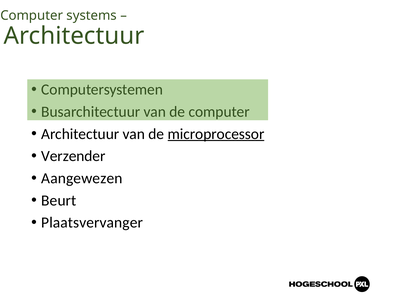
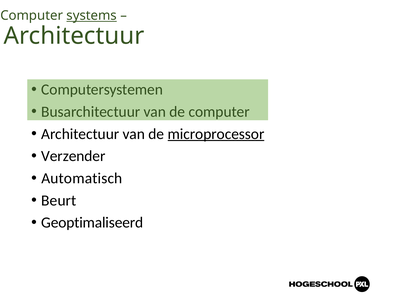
systems underline: none -> present (92, 16)
Aangewezen: Aangewezen -> Automatisch (82, 178)
Plaatsvervanger: Plaatsvervanger -> Geoptimaliseerd (92, 222)
